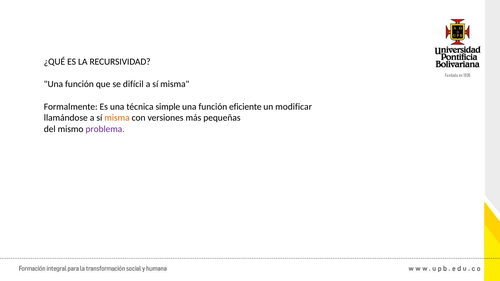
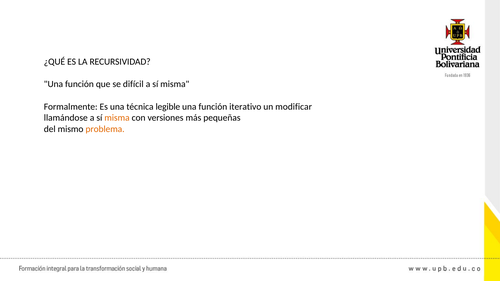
simple: simple -> legible (168, 107)
eficiente: eficiente -> iterativo (245, 107)
problema colour: purple -> orange (105, 129)
